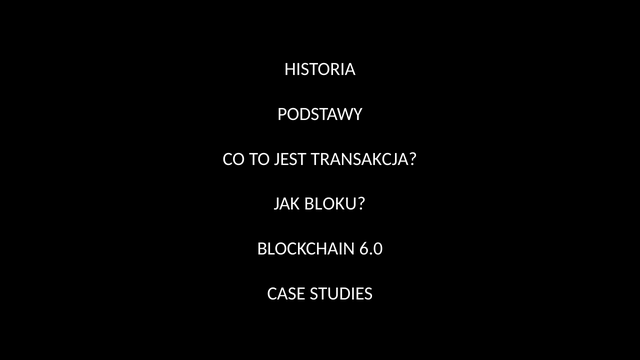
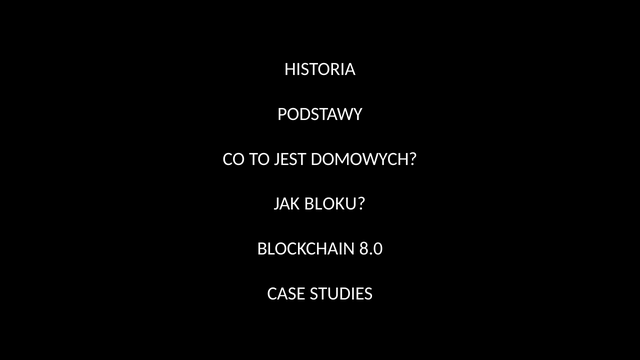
TRANSAKCJA: TRANSAKCJA -> DOMOWYCH (364, 159)
6.0: 6.0 -> 8.0 (371, 249)
